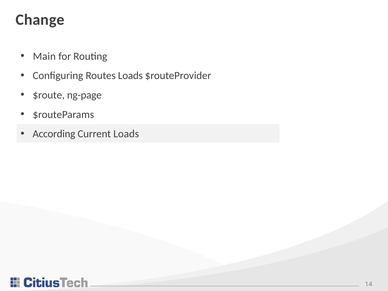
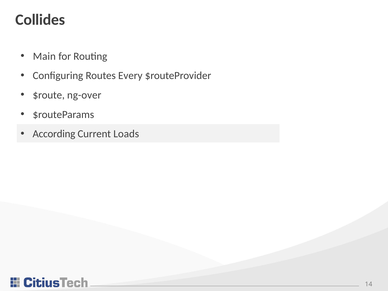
Change: Change -> Collides (40, 20)
Routes Loads: Loads -> Every (130, 76)
ng-page: ng-page -> ng-over (84, 95)
